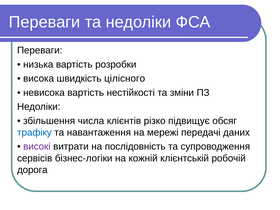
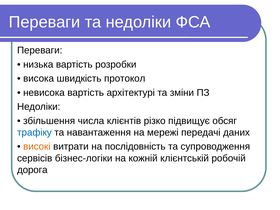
цілісного: цілісного -> протокол (125, 79)
нестійкості: нестійкості -> архітектурі (131, 93)
високі colour: purple -> orange (37, 147)
